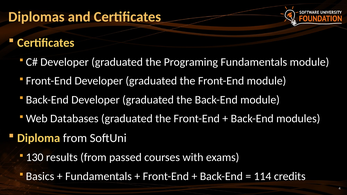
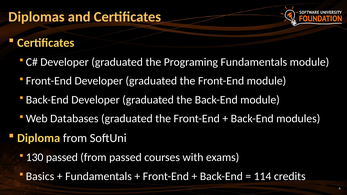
130 results: results -> passed (62, 158)
